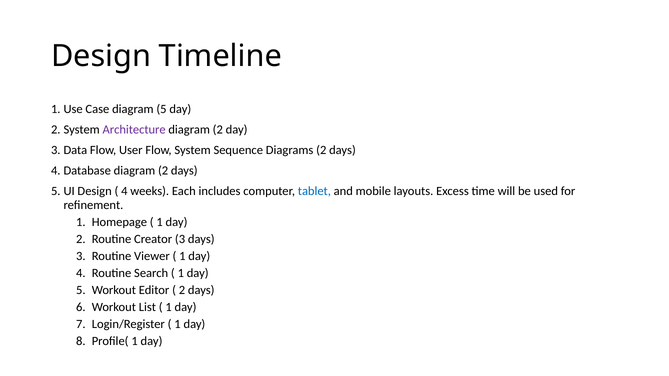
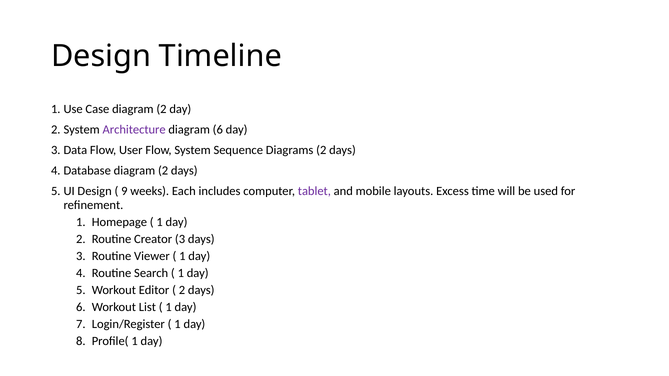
Case diagram 5: 5 -> 2 (161, 109)
2: 2 -> 6 (218, 130)
4: 4 -> 9 (124, 191)
tablet colour: blue -> purple (314, 191)
